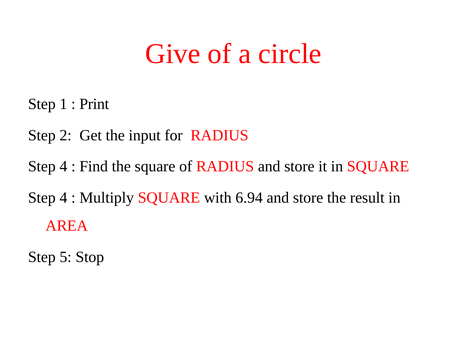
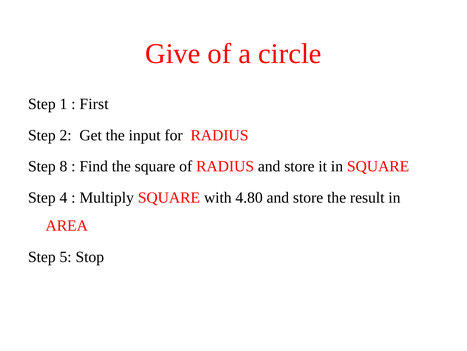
Print: Print -> First (94, 104)
4: 4 -> 8 (63, 166)
6.94: 6.94 -> 4.80 (249, 197)
